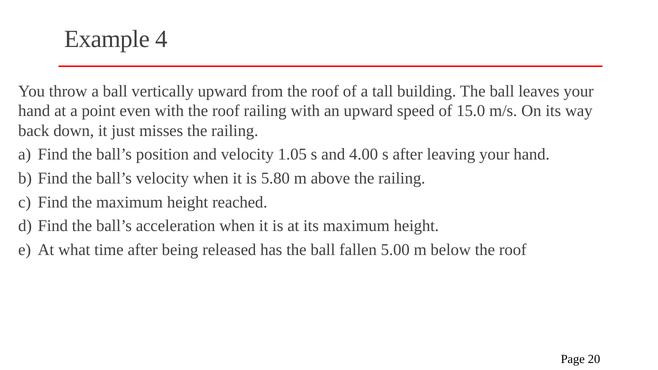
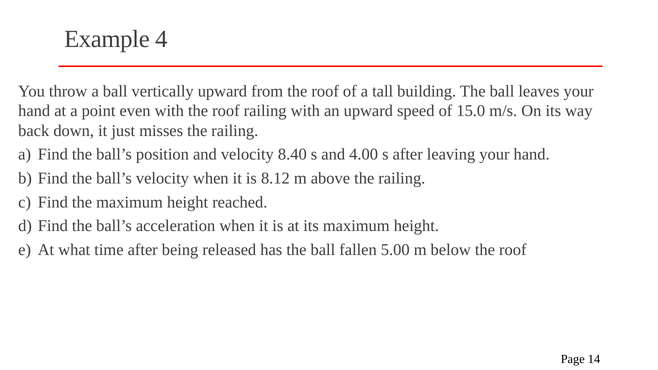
1.05: 1.05 -> 8.40 (292, 155)
5.80: 5.80 -> 8.12 (275, 178)
20: 20 -> 14 (594, 359)
